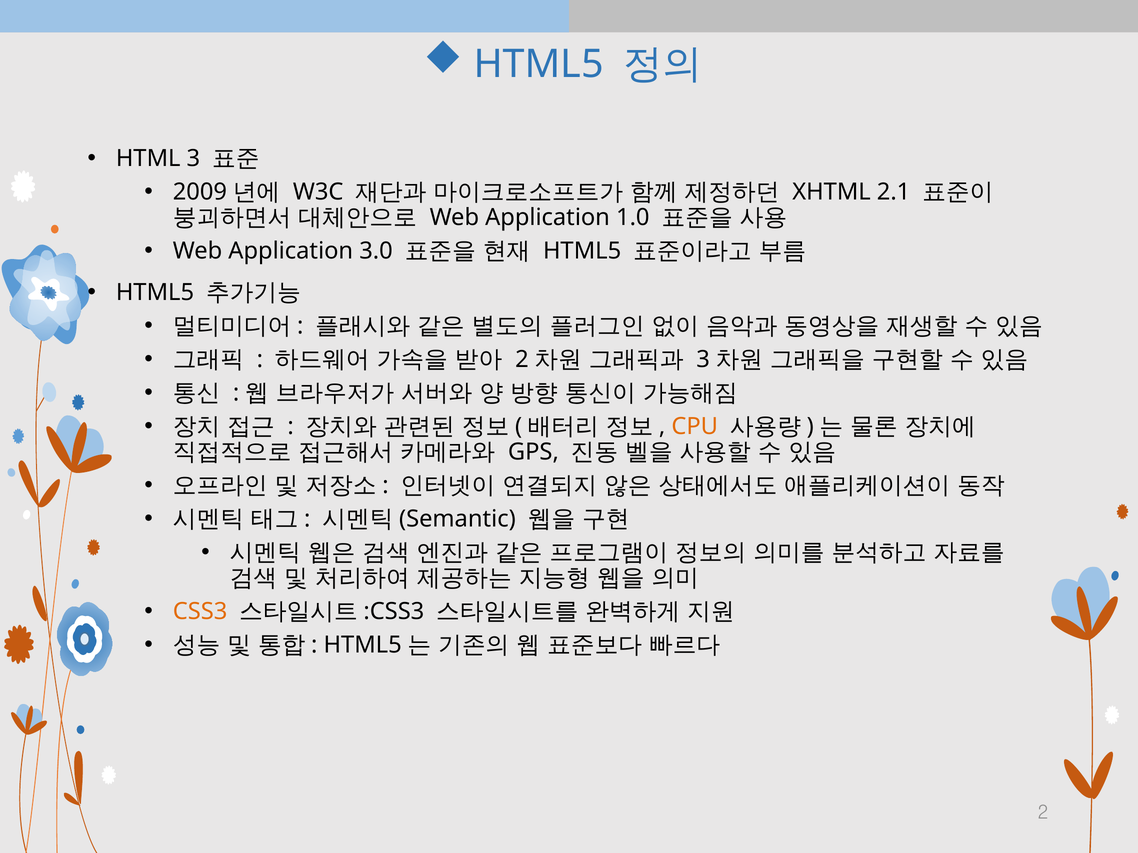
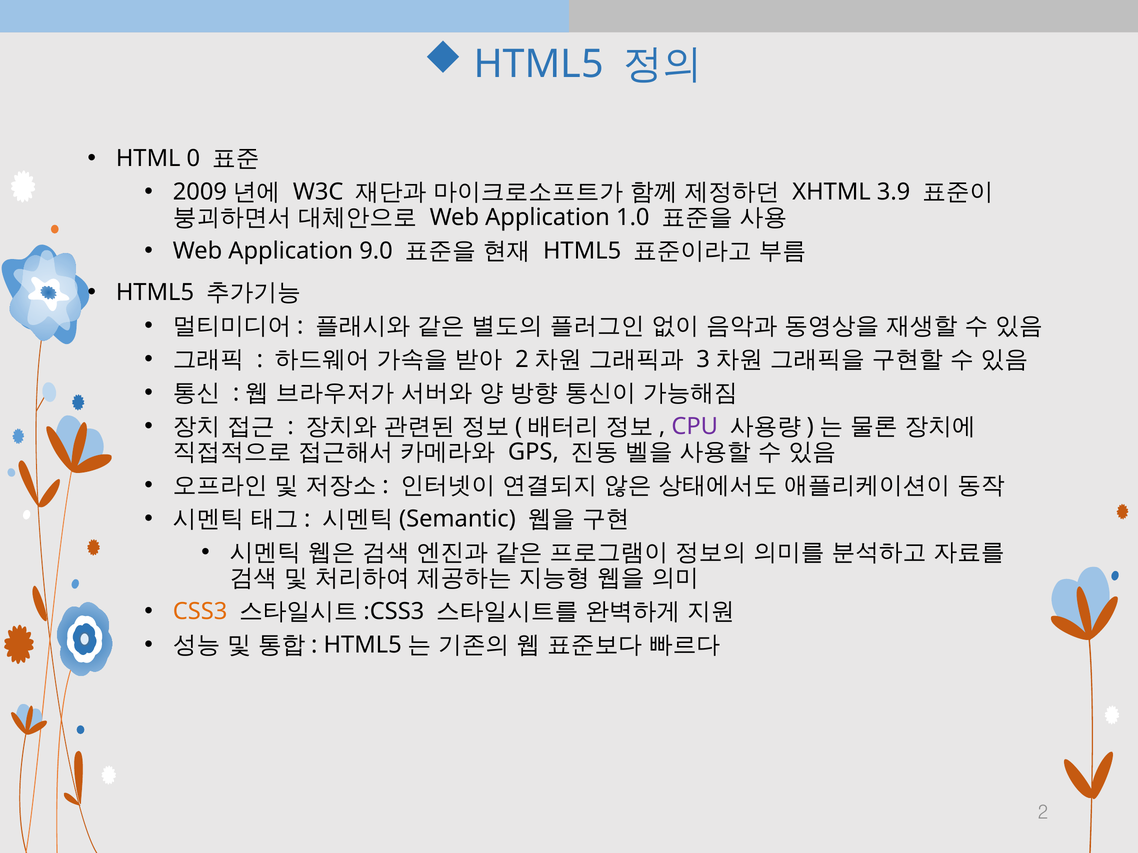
3: 3 -> 0 (193, 158)
2.1: 2.1 -> 3.9 (894, 192)
3.0: 3.0 -> 9.0 (376, 251)
CPU colour: orange -> purple (695, 426)
